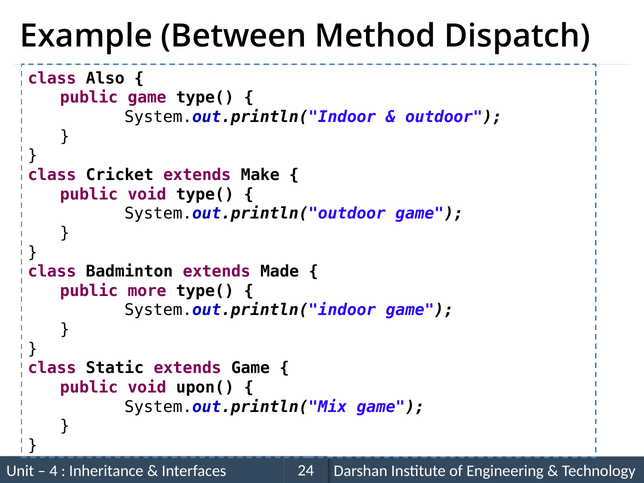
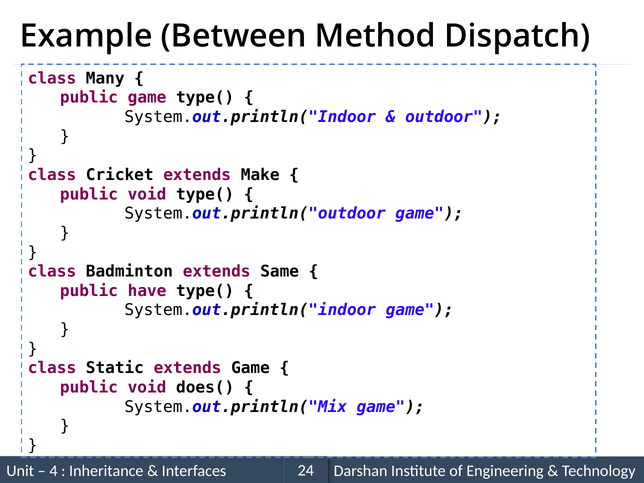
Also: Also -> Many (105, 78)
Made: Made -> Same (280, 272)
more: more -> have (147, 291)
upon(: upon( -> does( (205, 387)
